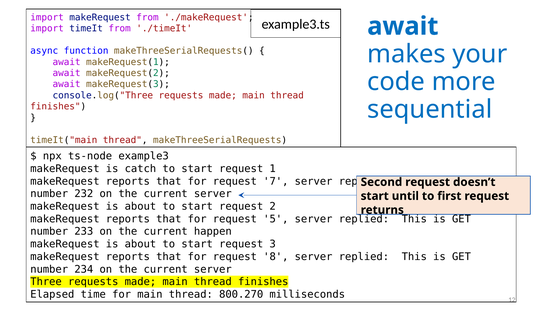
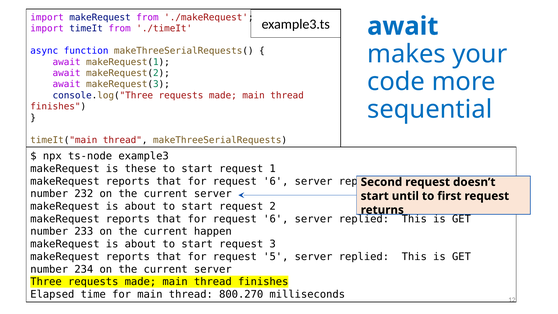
catch: catch -> these (140, 169)
7: 7 -> 6 (276, 181)
5: 5 -> 6 (276, 219)
8: 8 -> 5 (276, 257)
